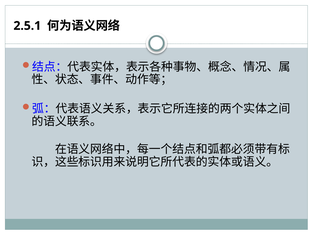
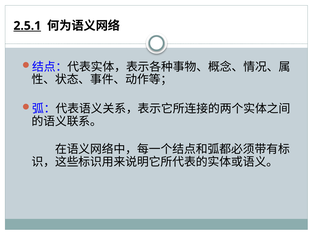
2.5.1 underline: none -> present (27, 26)
